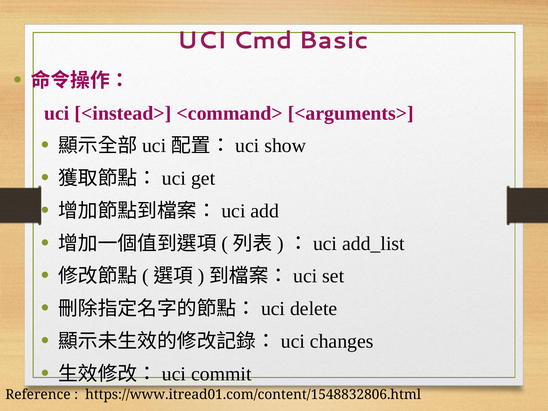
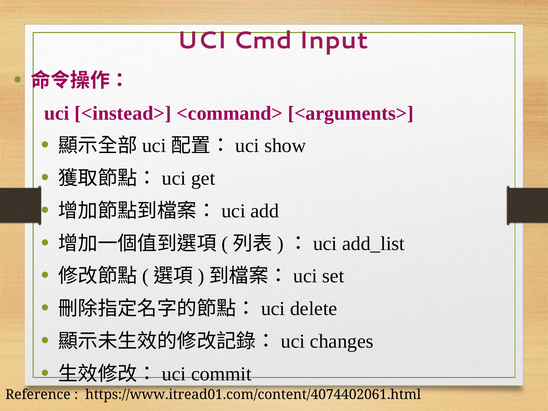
Basic: Basic -> Input (334, 40)
https://www.itread01.com/content/1548832806.html: https://www.itread01.com/content/1548832806.html -> https://www.itread01.com/content/4074402061.html (253, 395)
